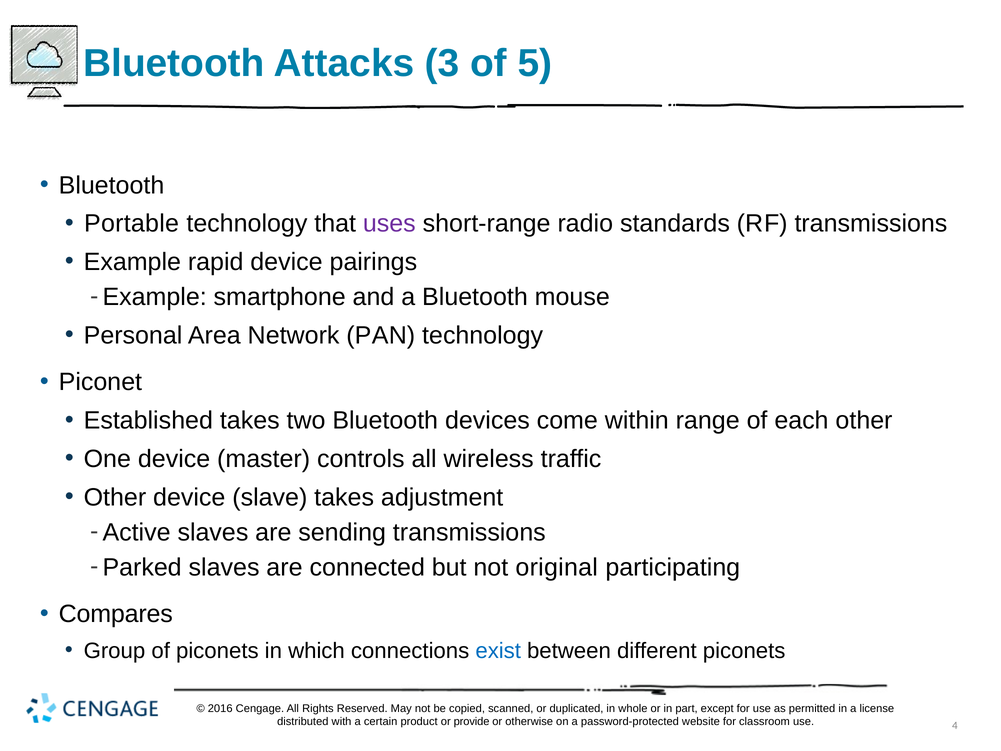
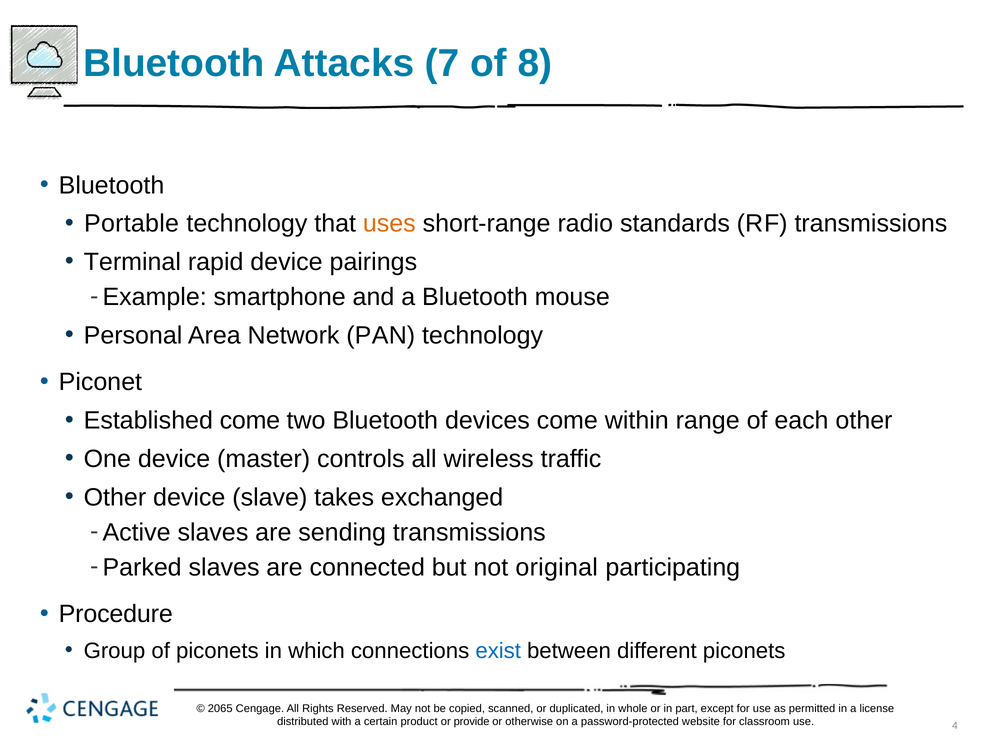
3: 3 -> 7 (442, 63)
5: 5 -> 8 (535, 63)
uses colour: purple -> orange (389, 224)
Example: Example -> Terminal (132, 262)
Established takes: takes -> come (250, 420)
adjustment: adjustment -> exchanged (442, 497)
Compares: Compares -> Procedure (116, 614)
2016: 2016 -> 2065 (220, 708)
